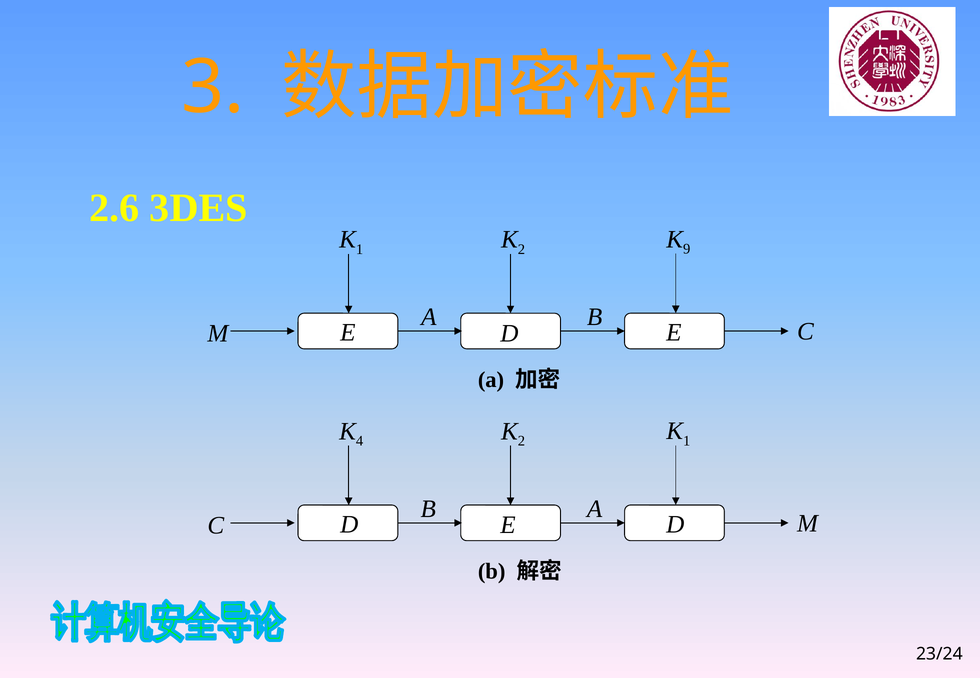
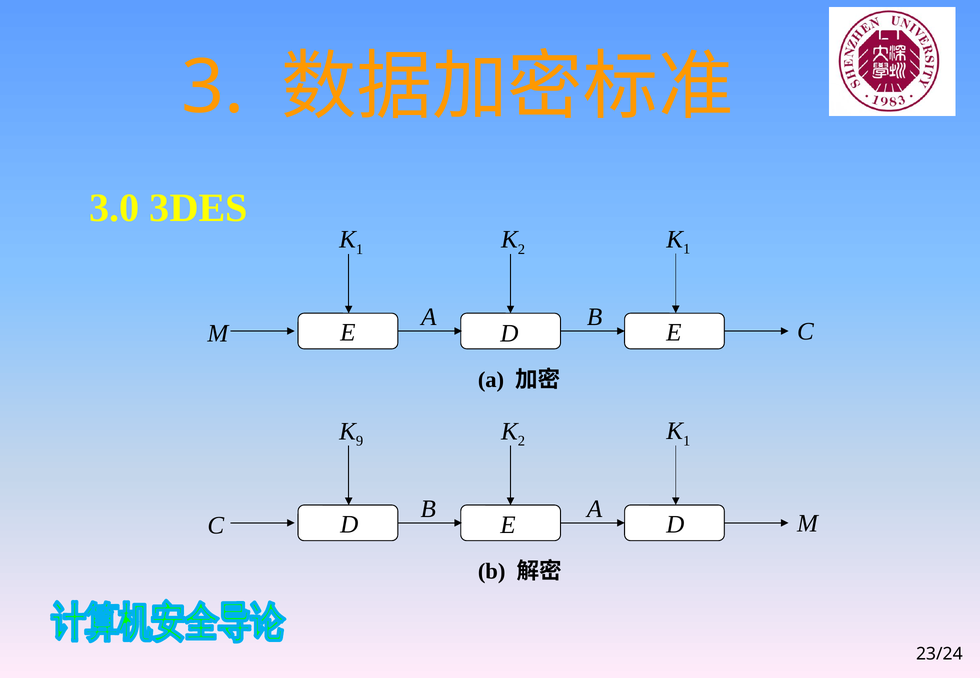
2.6: 2.6 -> 3.0 (114, 208)
9: 9 -> 1 (687, 249)
4: 4 -> 9 (360, 441)
